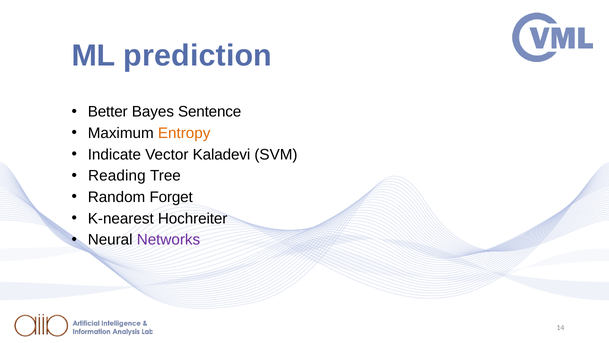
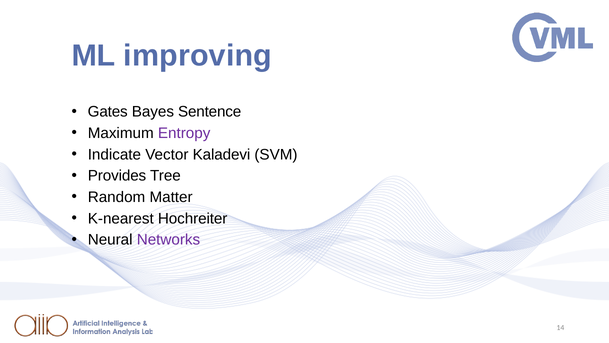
prediction: prediction -> improving (198, 55)
Better: Better -> Gates (108, 112)
Entropy colour: orange -> purple (184, 133)
Reading: Reading -> Provides (117, 176)
Forget: Forget -> Matter (171, 197)
